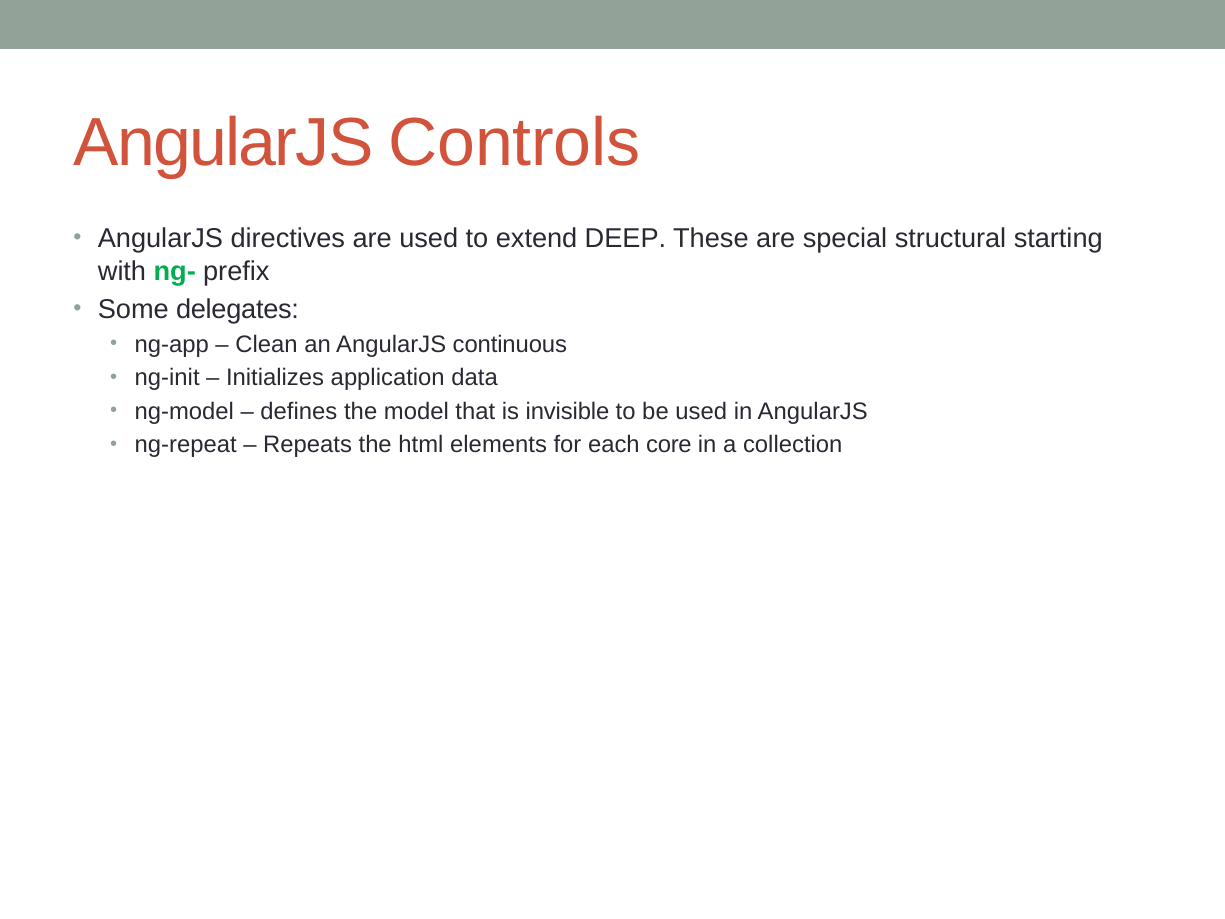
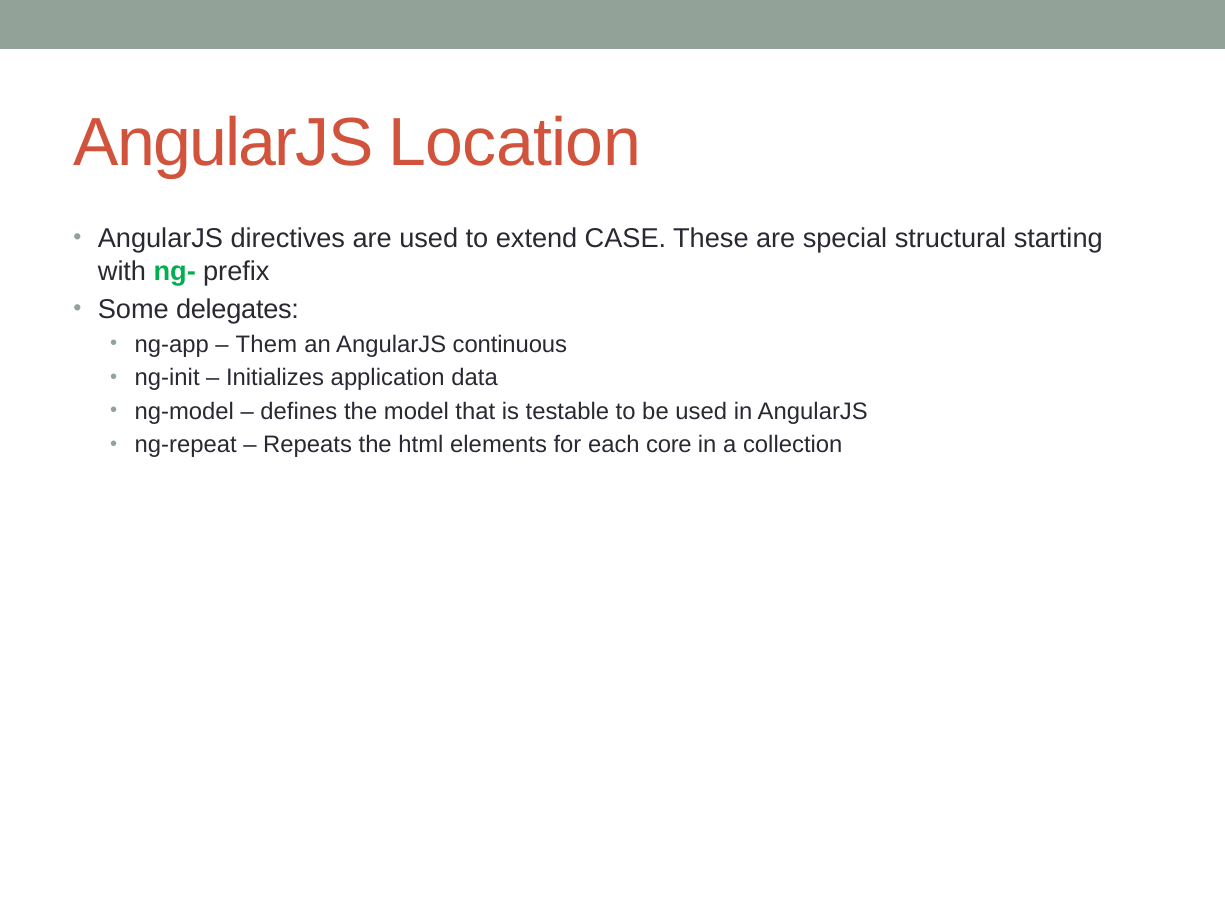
Controls: Controls -> Location (515, 143)
DEEP: DEEP -> CASE (625, 239)
Clean: Clean -> Them (266, 345)
invisible: invisible -> testable (567, 411)
